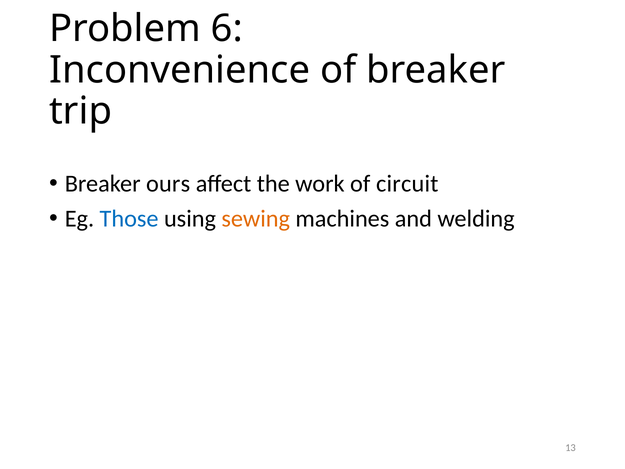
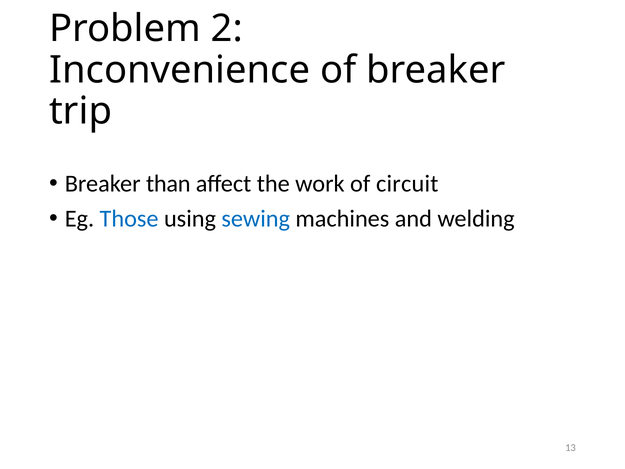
6: 6 -> 2 (227, 29)
ours: ours -> than (168, 183)
sewing colour: orange -> blue (256, 218)
